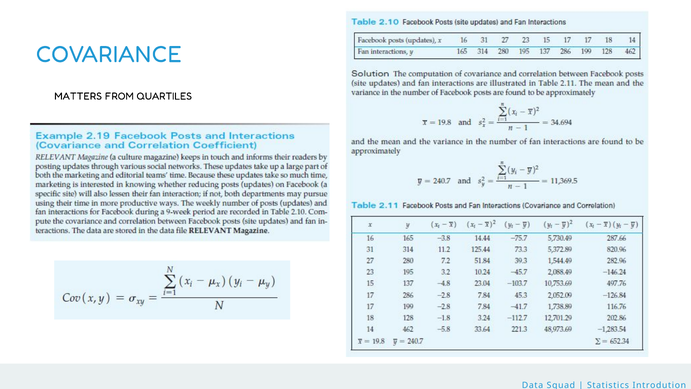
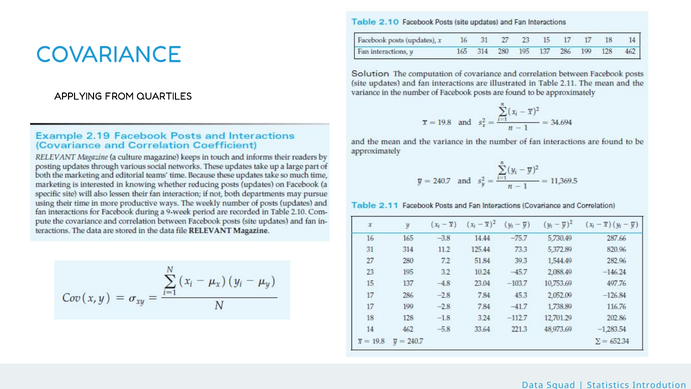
MATTERS: MATTERS -> APPLYING (78, 96)
